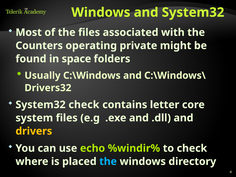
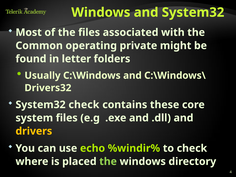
Counters: Counters -> Common (39, 46)
space: space -> letter (76, 59)
letter: letter -> these (165, 105)
the colour: light blue -> light green (108, 161)
